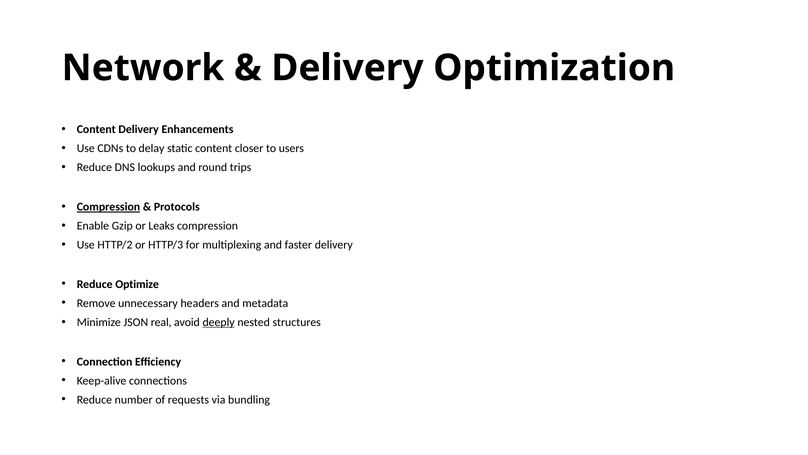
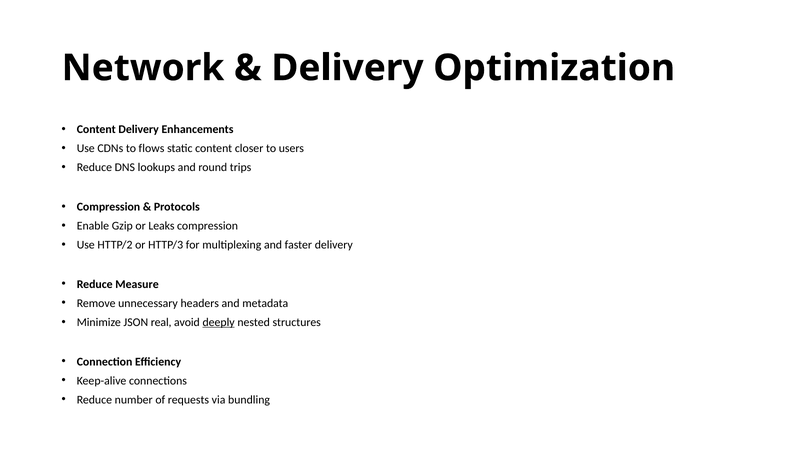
delay: delay -> flows (151, 148)
Compression underline: present -> none (108, 207)
Optimize: Optimize -> Measure (137, 284)
